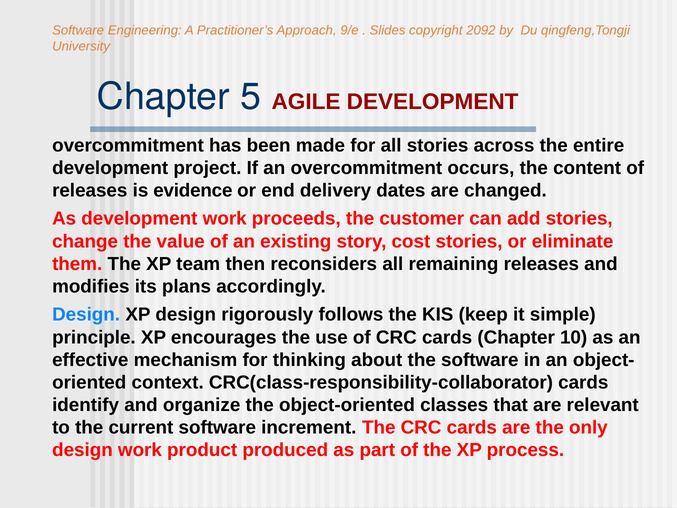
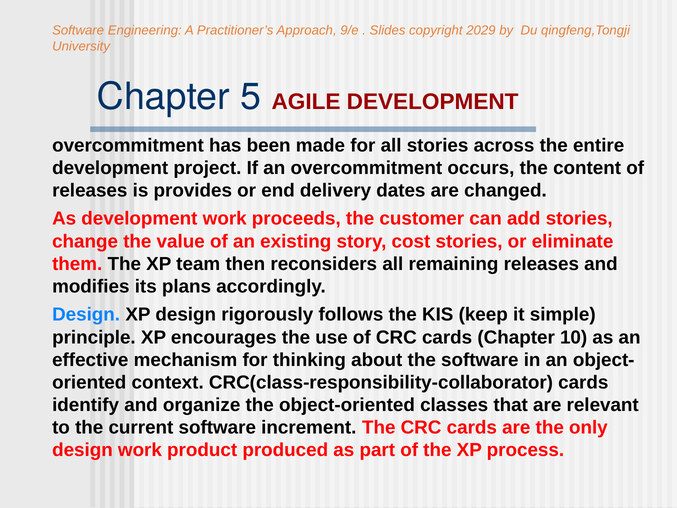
2092: 2092 -> 2029 (481, 30)
evidence: evidence -> provides (193, 190)
